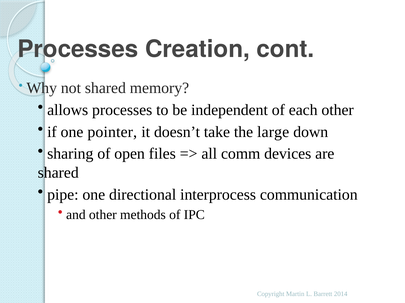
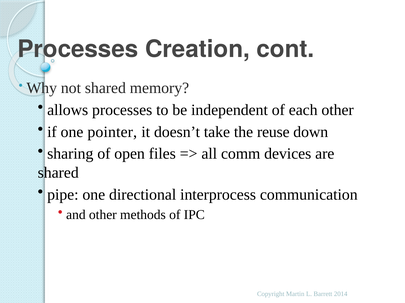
large: large -> reuse (273, 132)
